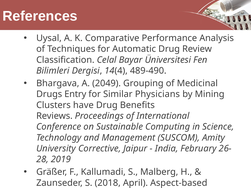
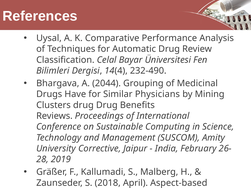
489-490: 489-490 -> 232-490 (148, 71)
2049: 2049 -> 2044 (107, 83)
Entry: Entry -> Have (75, 94)
Clusters have: have -> drug (83, 105)
